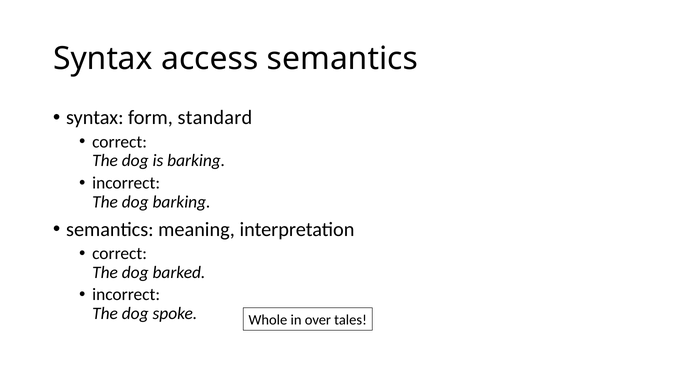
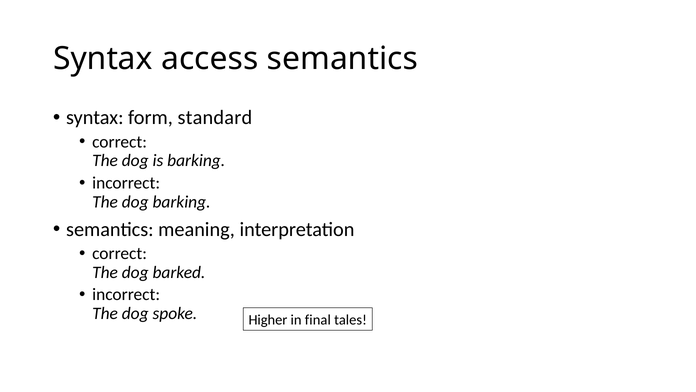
Whole: Whole -> Higher (268, 320)
over: over -> final (318, 320)
